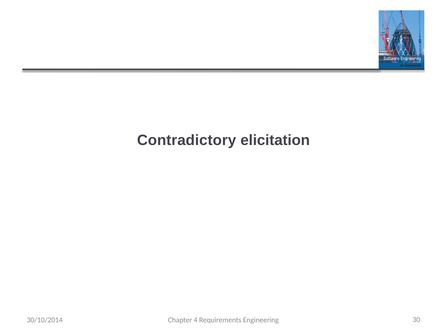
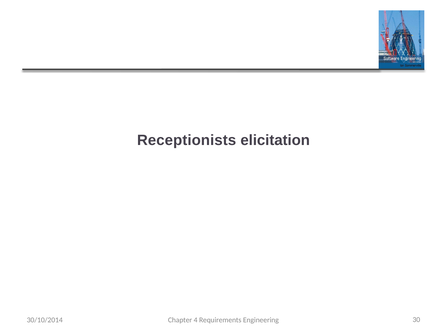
Contradictory: Contradictory -> Receptionists (187, 140)
